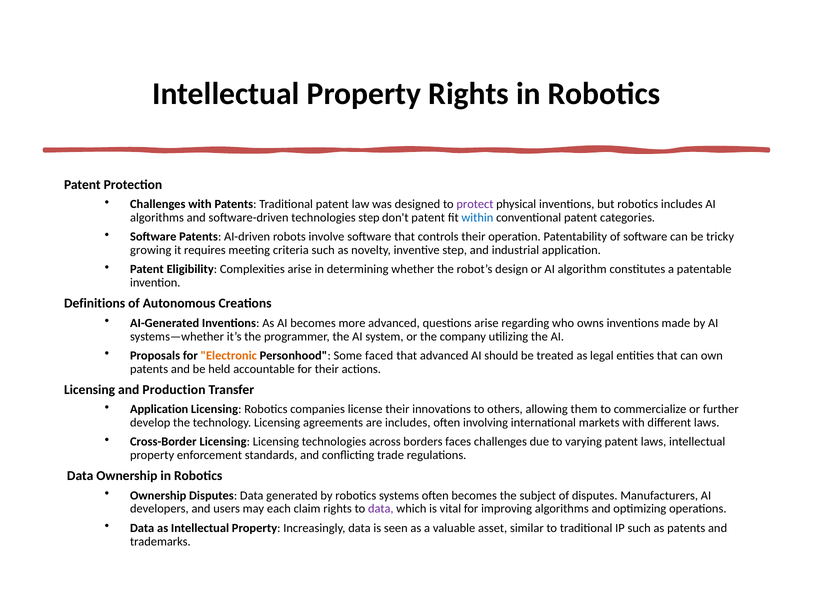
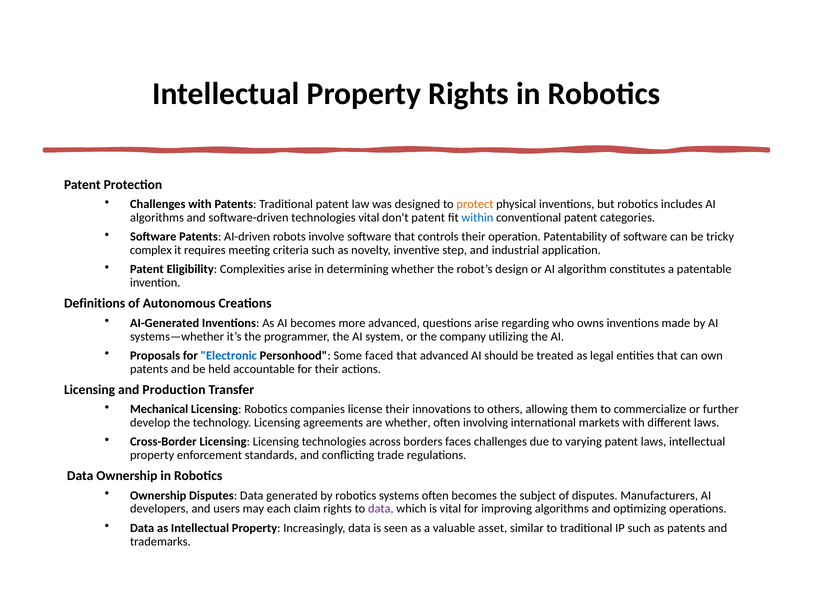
protect colour: purple -> orange (475, 204)
technologies step: step -> vital (369, 218)
growing: growing -> complex (151, 250)
Electronic colour: orange -> blue (229, 355)
Application: Application -> Mechanical (159, 409)
are includes: includes -> whether (408, 423)
